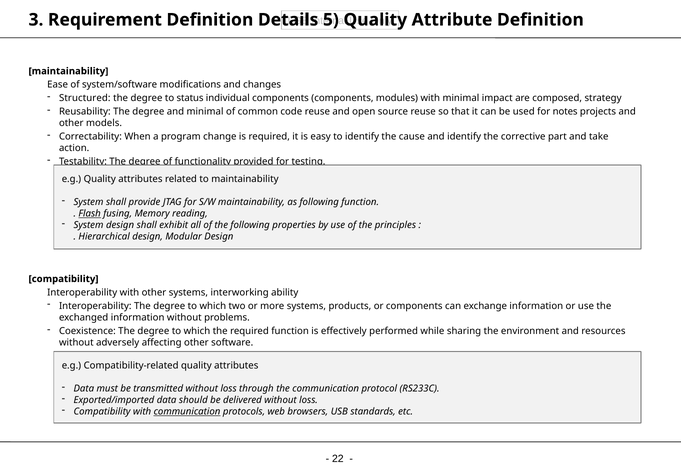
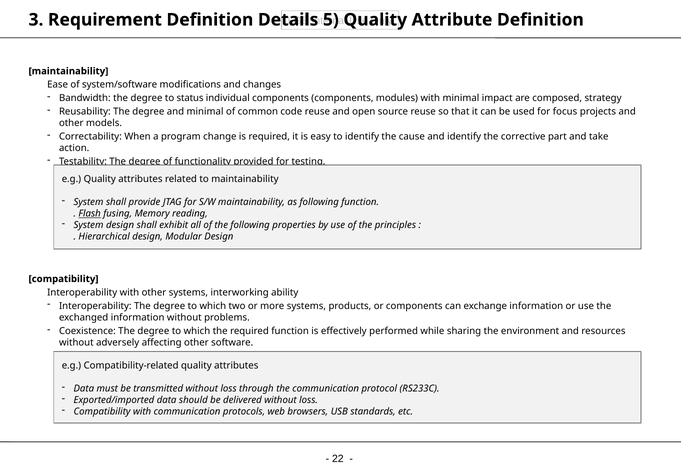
Structured: Structured -> Bandwidth (85, 98)
notes: notes -> focus (565, 111)
communication underline: present -> none (187, 411)
